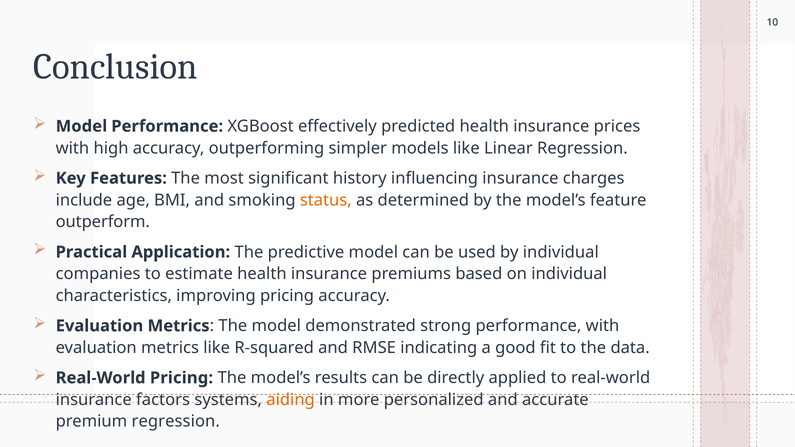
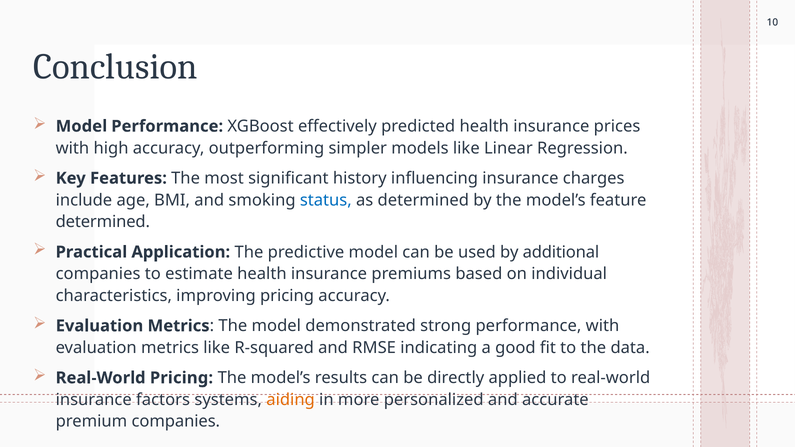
status colour: orange -> blue (326, 200)
outperform: outperform -> determined (103, 222)
by individual: individual -> additional (561, 252)
premium regression: regression -> companies (176, 422)
